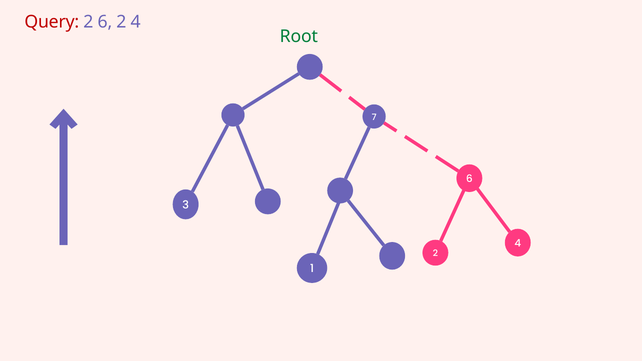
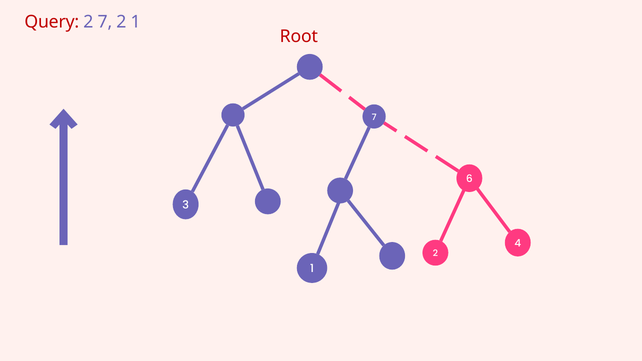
2 6: 6 -> 7 (105, 22)
4: 4 -> 1 (136, 22)
Root colour: green -> red (299, 37)
